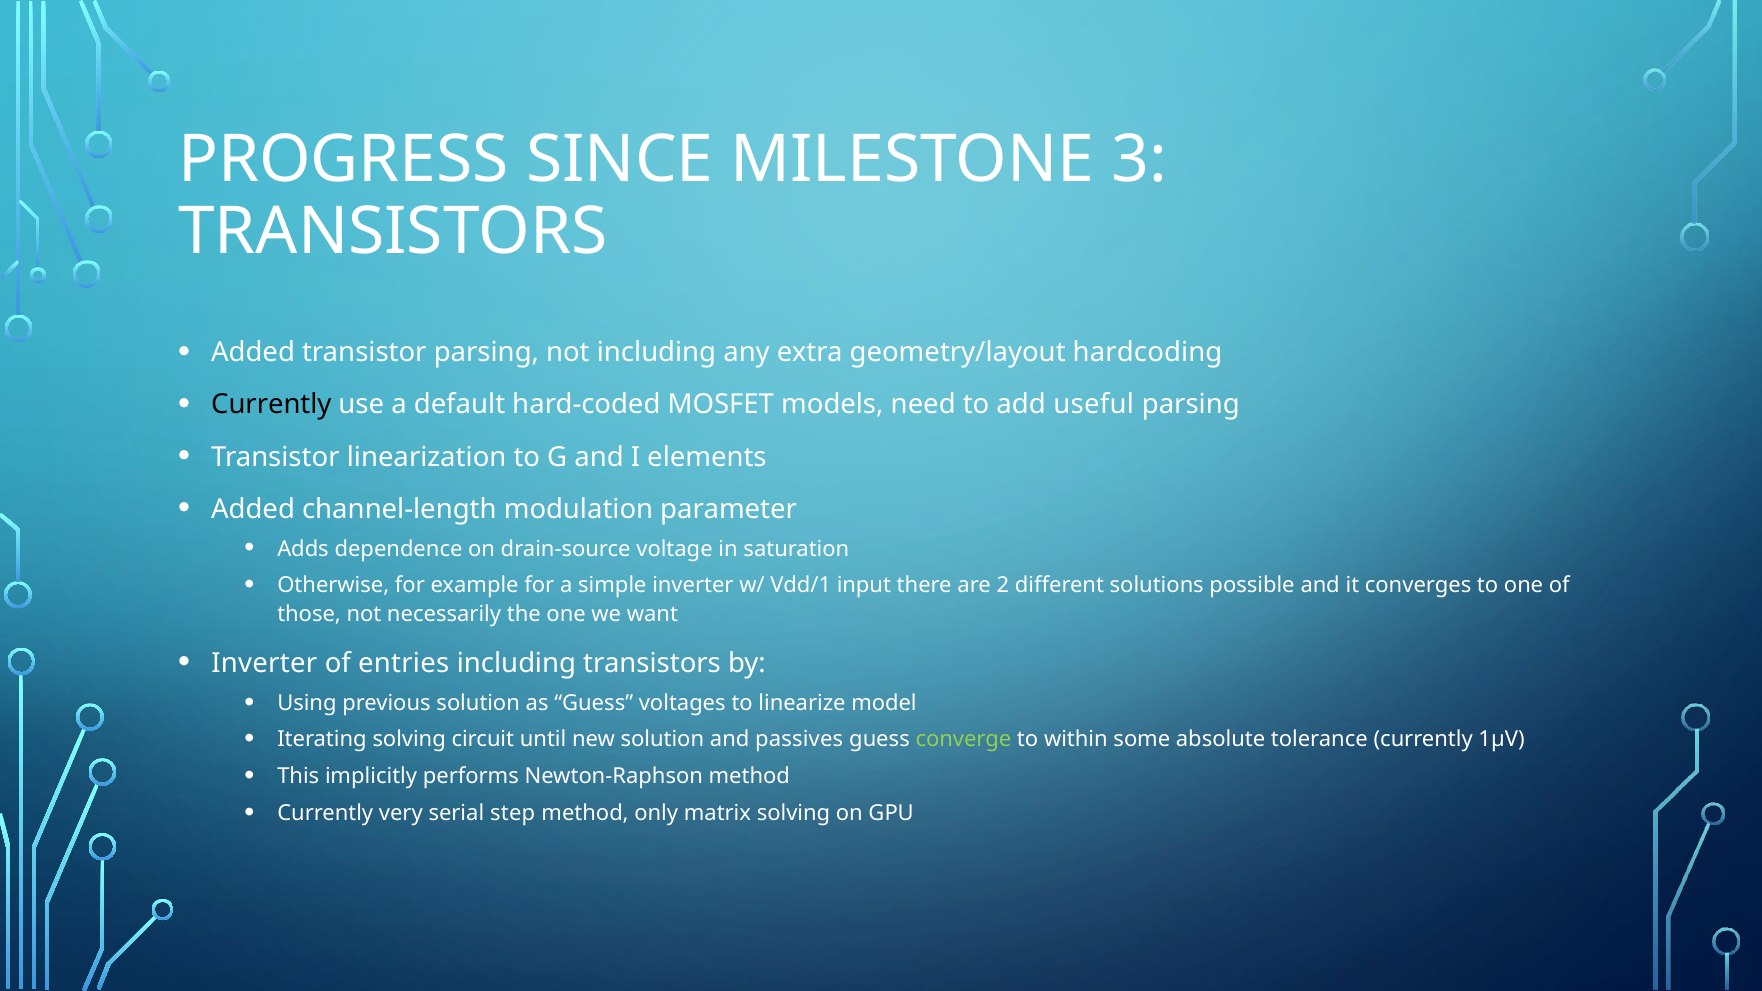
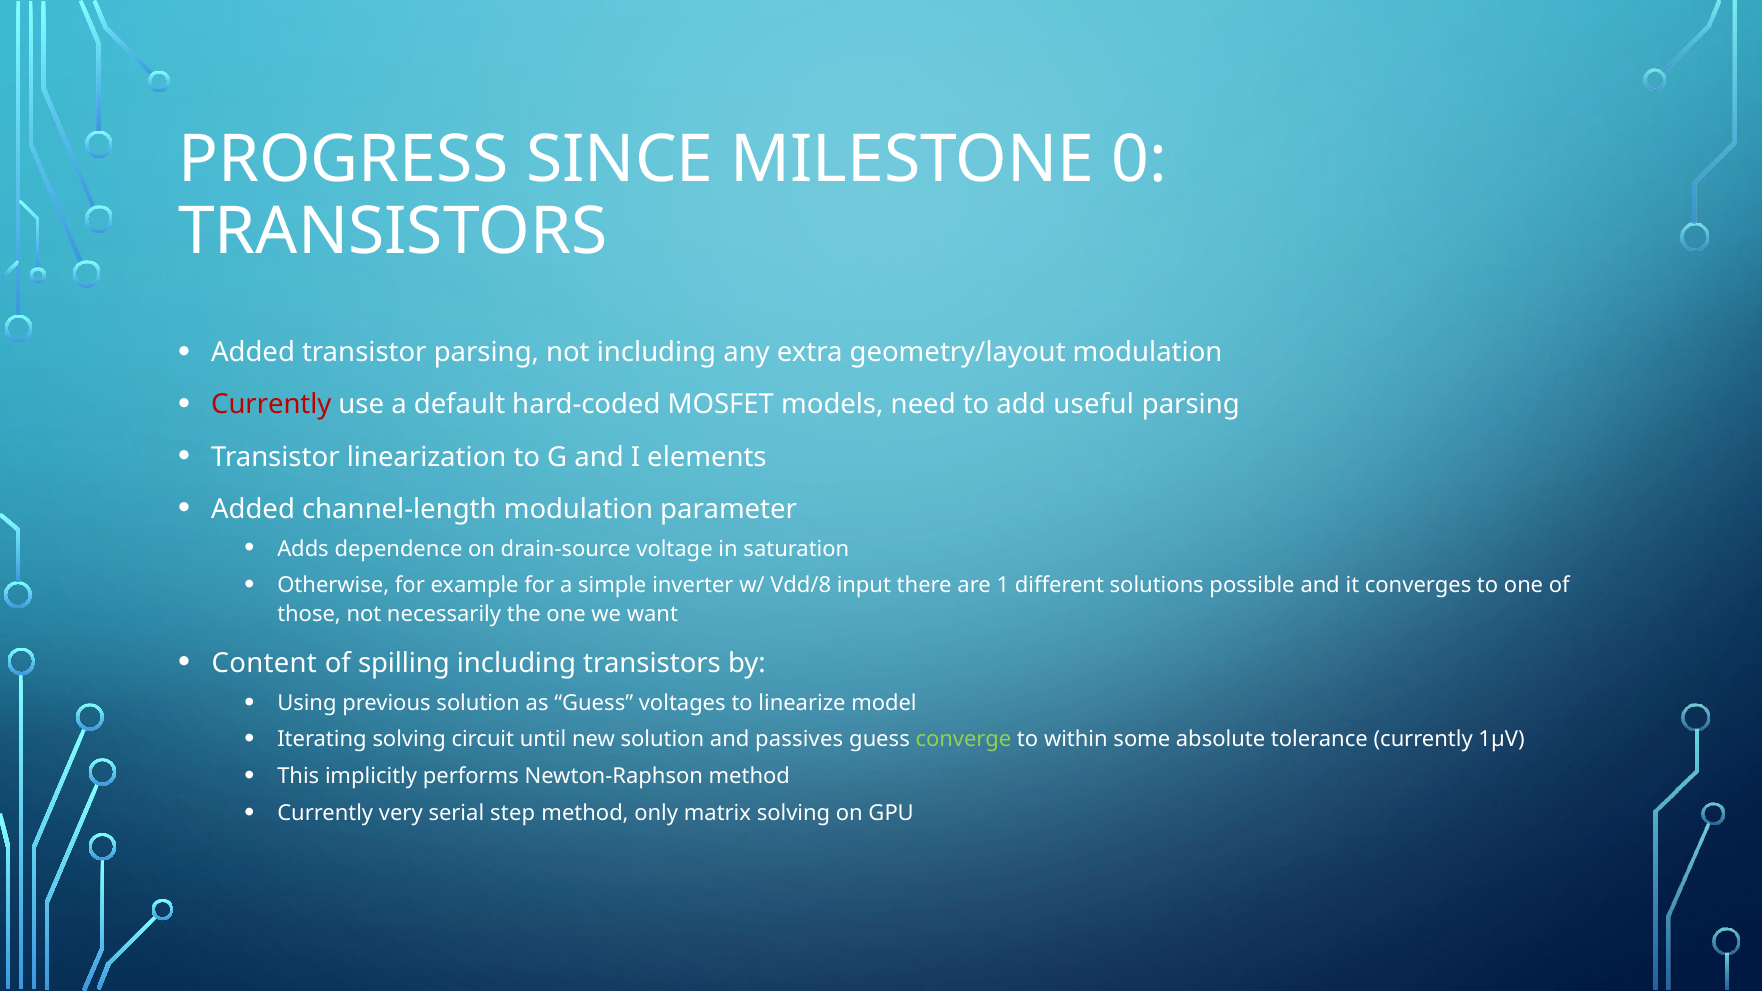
3: 3 -> 0 (1139, 160)
geometry/layout hardcoding: hardcoding -> modulation (1148, 353)
Currently colour: black -> red (271, 405)
Vdd/1: Vdd/1 -> Vdd/8 (801, 586)
2: 2 -> 1 (1003, 586)
Inverter: Inverter -> Content (264, 663)
entries: entries -> spilling (404, 663)
